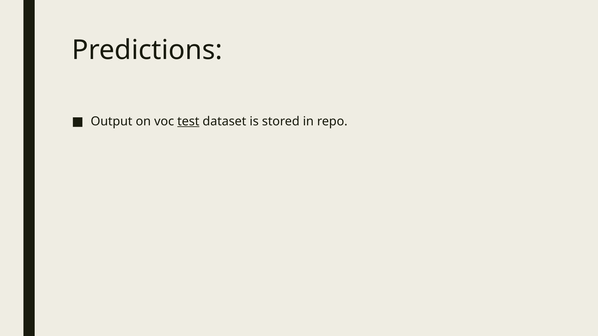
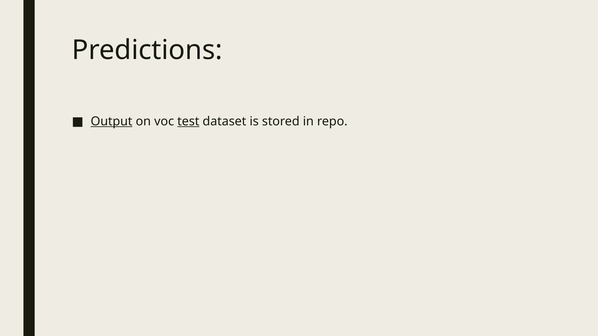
Output underline: none -> present (112, 122)
